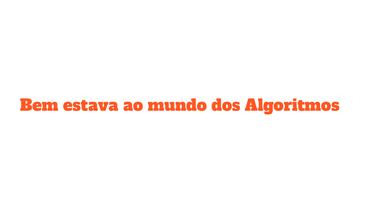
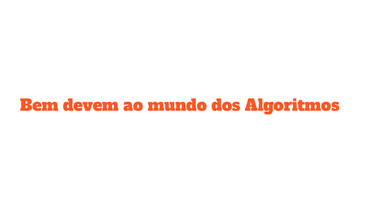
estava: estava -> devem (91, 106)
